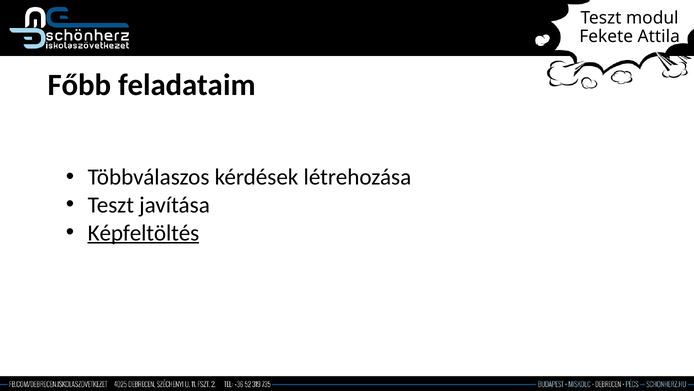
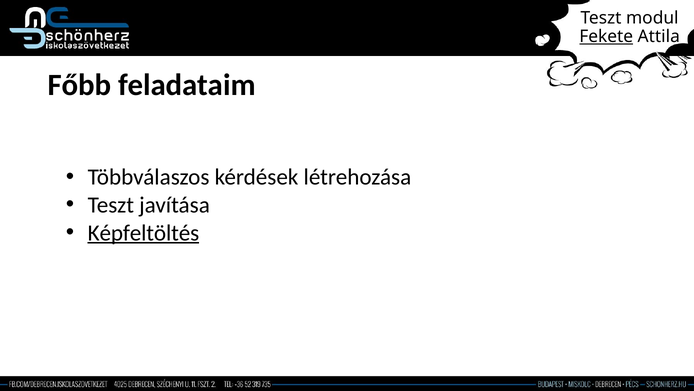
Fekete underline: none -> present (606, 37)
